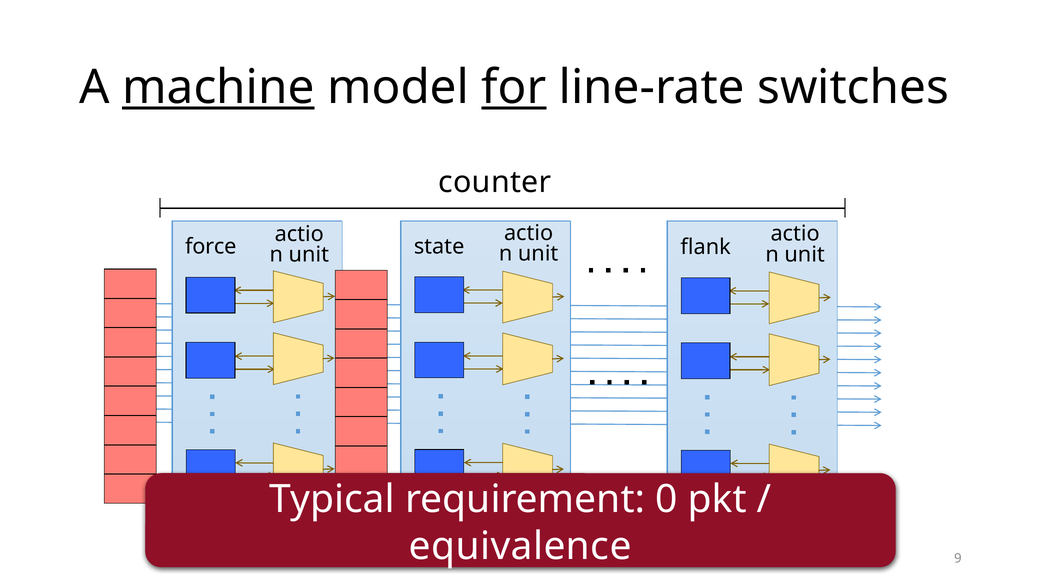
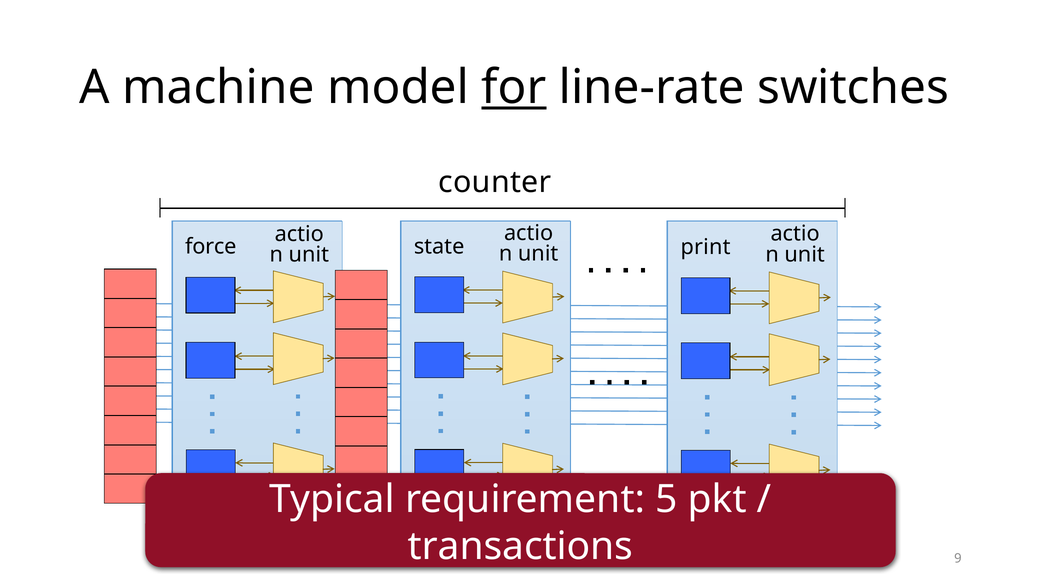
machine underline: present -> none (218, 87)
flank: flank -> print (706, 247)
0: 0 -> 5 (666, 499)
equivalence: equivalence -> transactions (520, 546)
